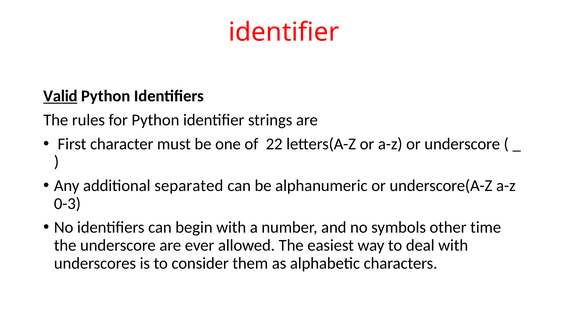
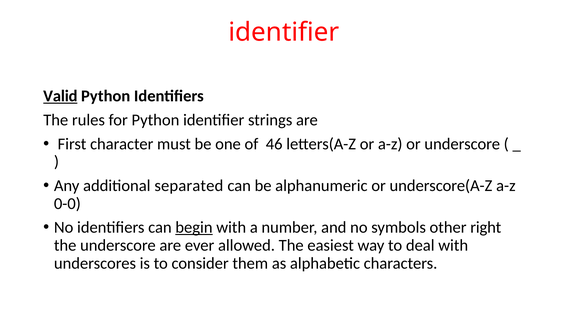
22: 22 -> 46 (274, 144)
0-3: 0-3 -> 0-0 (67, 203)
begin underline: none -> present (194, 227)
time: time -> right (486, 227)
